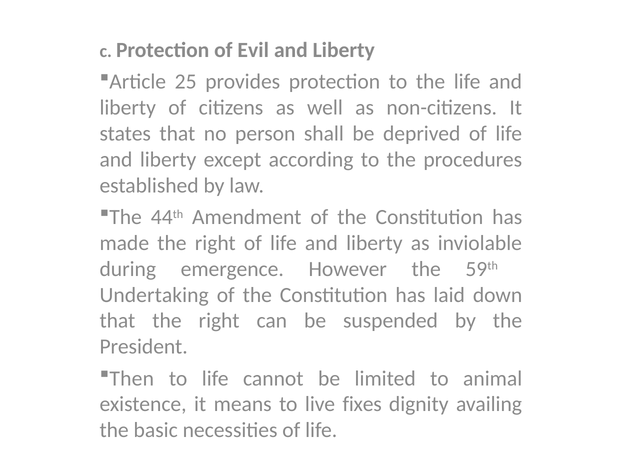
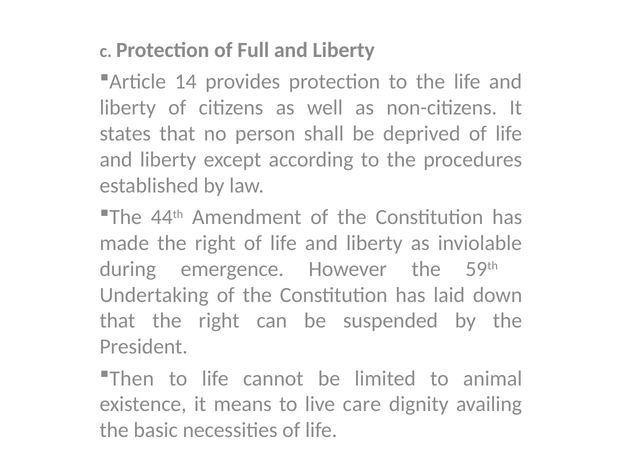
Evil: Evil -> Full (253, 50)
25: 25 -> 14 (186, 82)
fixes: fixes -> care (362, 404)
